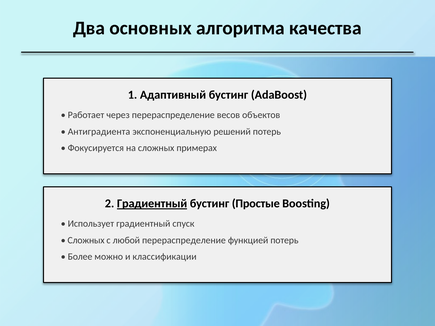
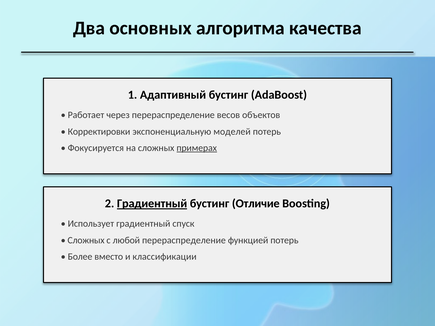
Антиградиента: Антиградиента -> Корректировки (99, 132)
решений: решений -> моделей (232, 132)
примерах underline: none -> present (197, 148)
Простые: Простые -> Отличие (256, 204)
можно: можно -> вместо (109, 257)
